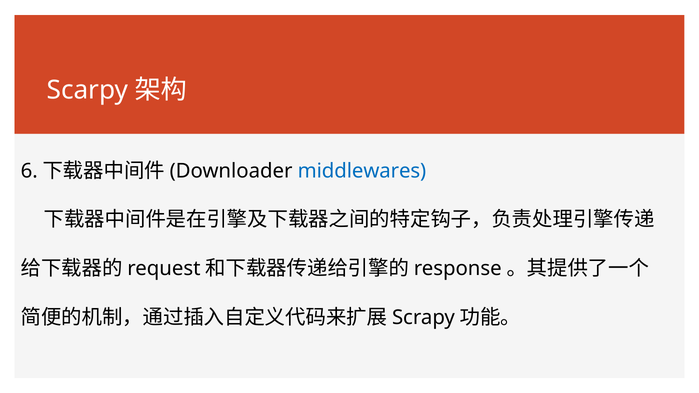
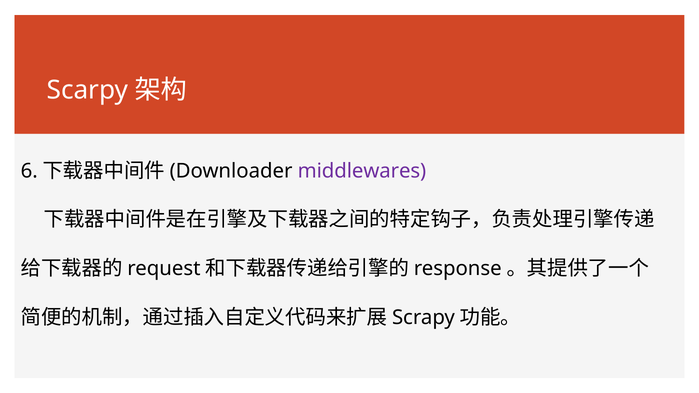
middlewares colour: blue -> purple (362, 171)
